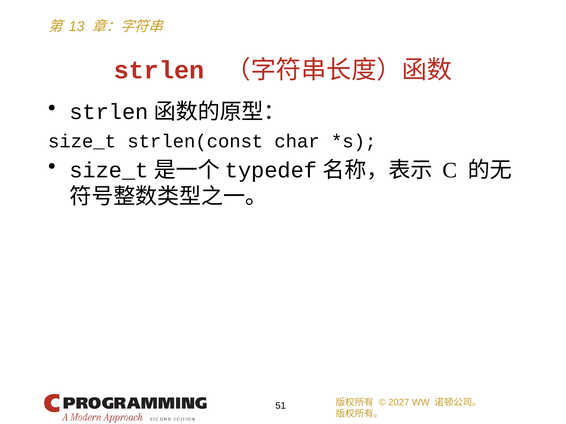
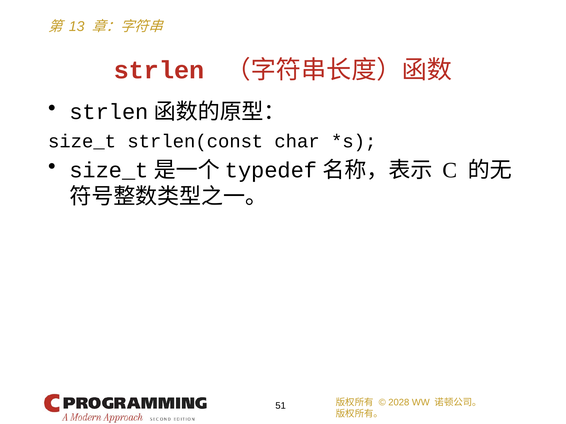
2027: 2027 -> 2028 (399, 403)
